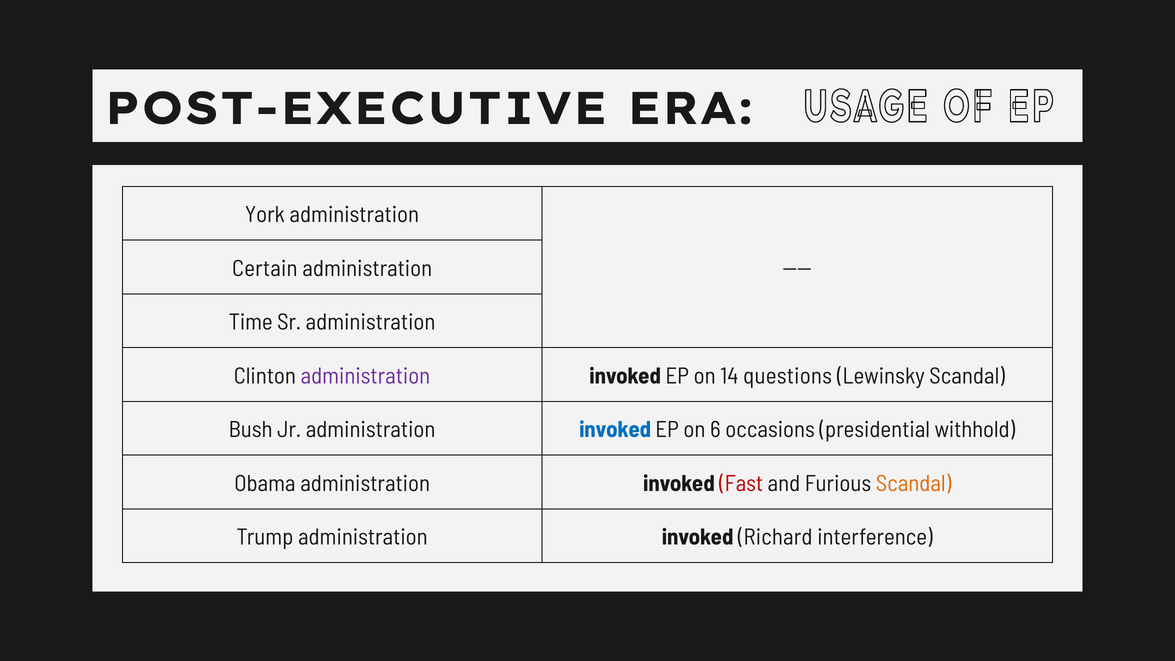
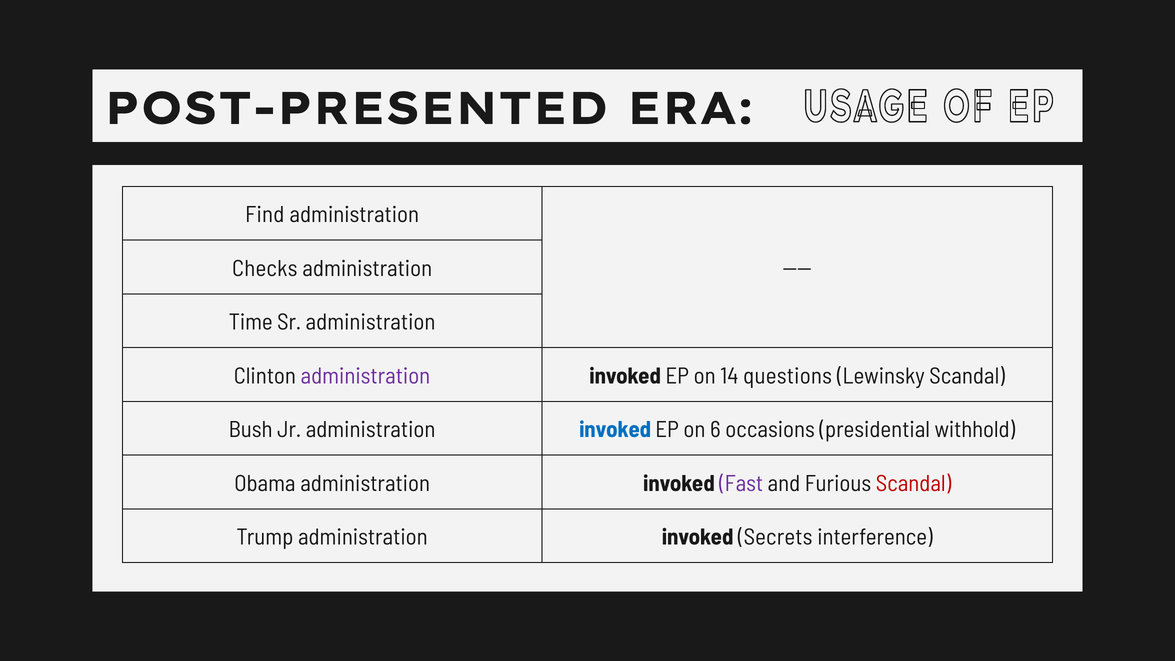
POST-EXECUTIVE: POST-EXECUTIVE -> POST-PRESENTED (356, 109)
York: York -> Find (265, 215)
Certain: Certain -> Checks (265, 269)
Fast colour: red -> purple (741, 484)
Scandal colour: orange -> red (914, 484)
Richard: Richard -> Secrets (775, 537)
